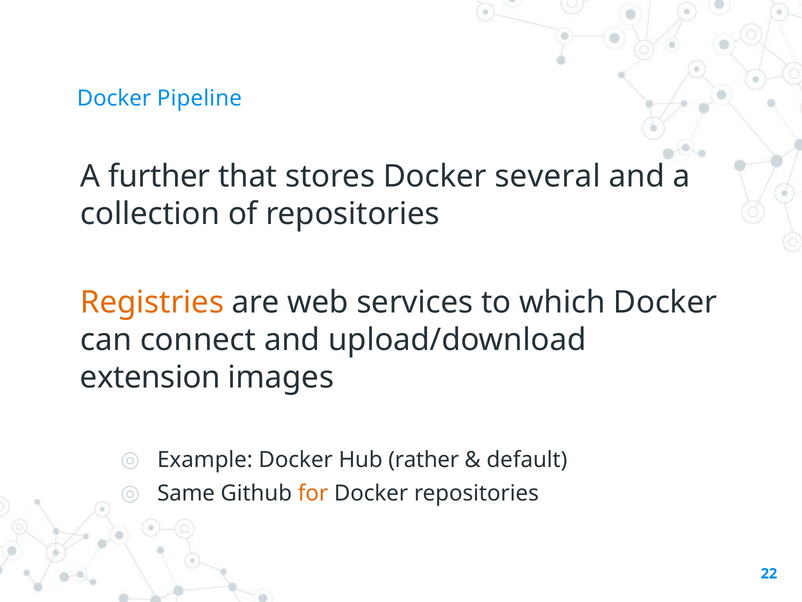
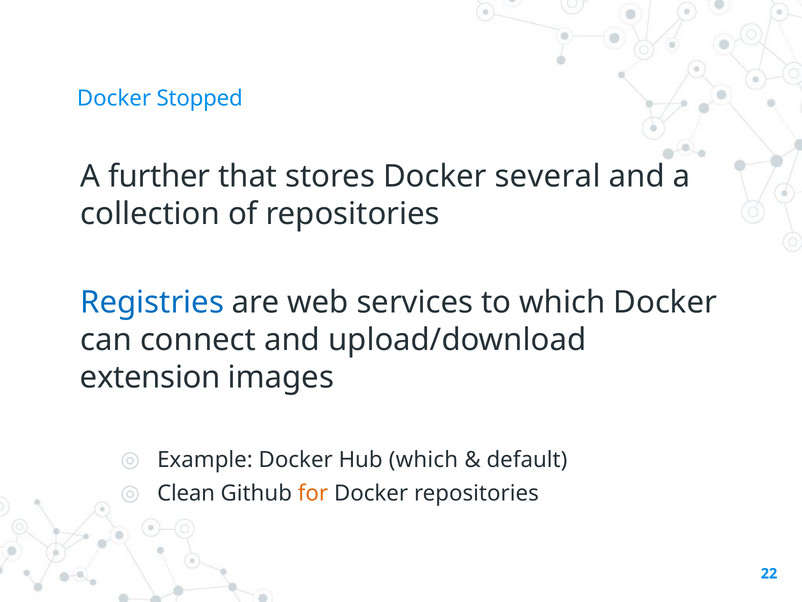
Pipeline: Pipeline -> Stopped (200, 98)
Registries colour: orange -> blue (152, 302)
Hub rather: rather -> which (423, 459)
Same: Same -> Clean (186, 493)
